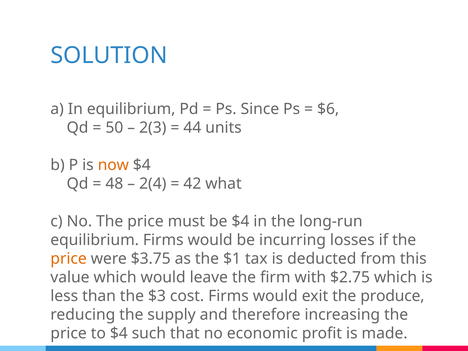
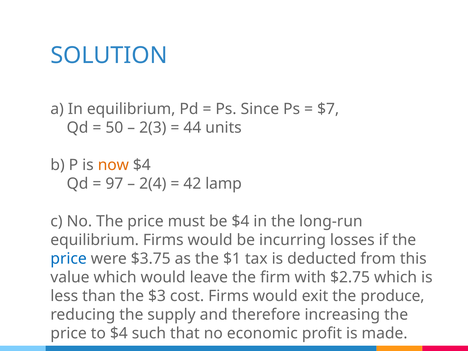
$6: $6 -> $7 (328, 109)
48: 48 -> 97 (114, 184)
what: what -> lamp (224, 184)
price colour: orange -> blue (69, 259)
